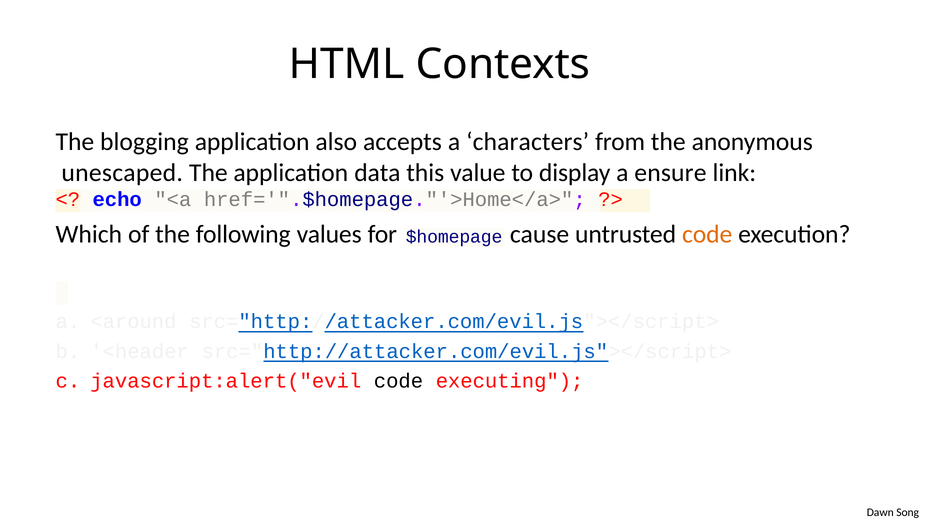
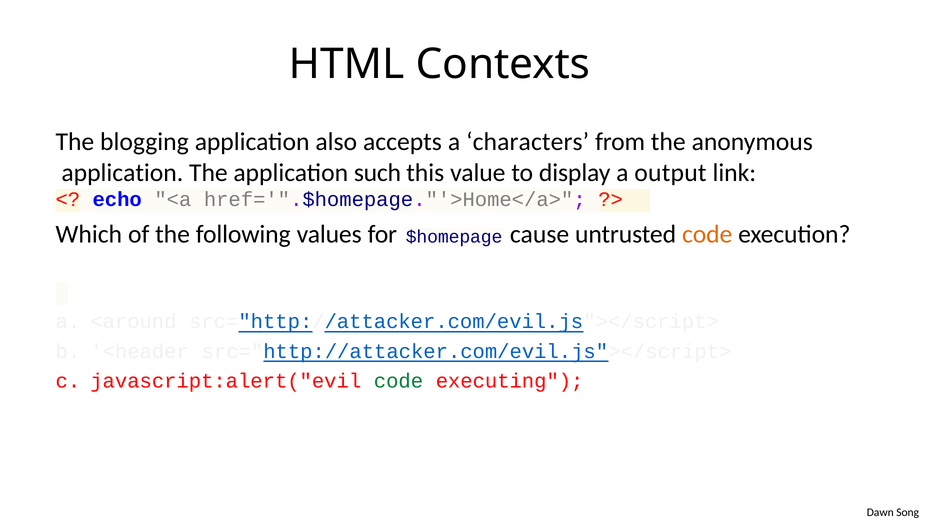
unescaped: unescaped -> application (122, 173)
data: data -> such (377, 173)
ensure: ensure -> output (670, 173)
code colour: black -> green (398, 381)
